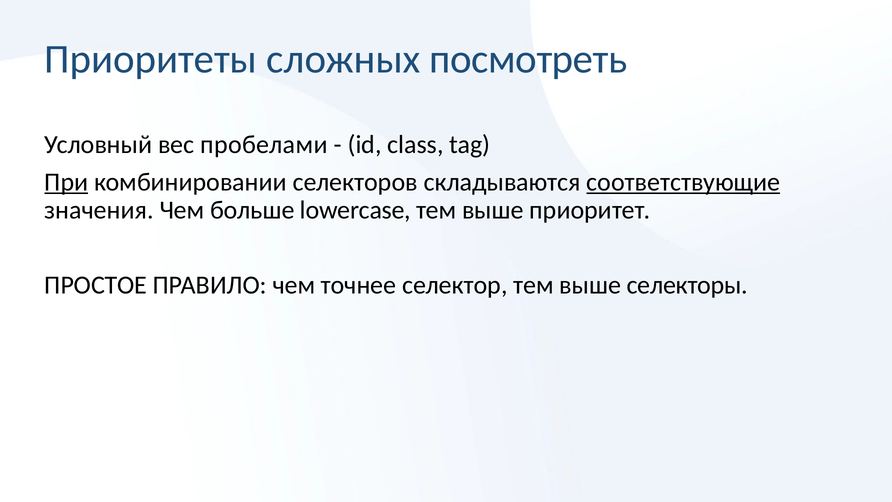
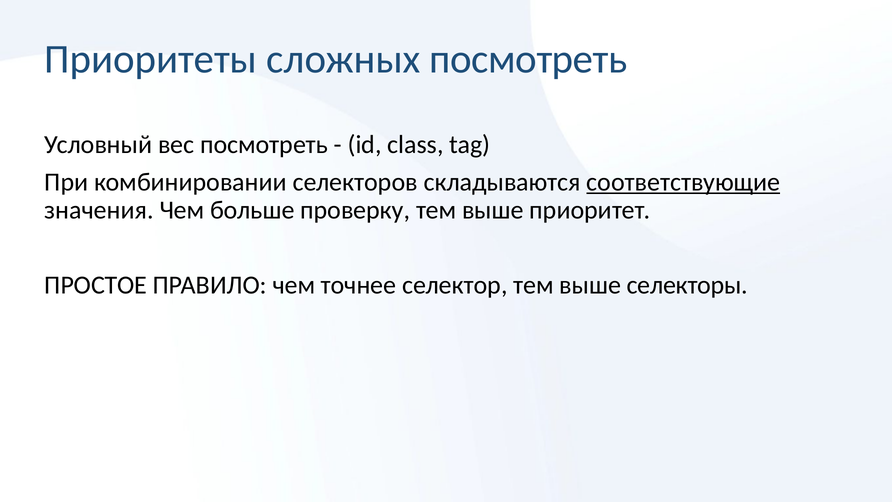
вес пробелами: пробелами -> посмотреть (264, 145)
При underline: present -> none (66, 182)
lowercase: lowercase -> проверку (355, 210)
